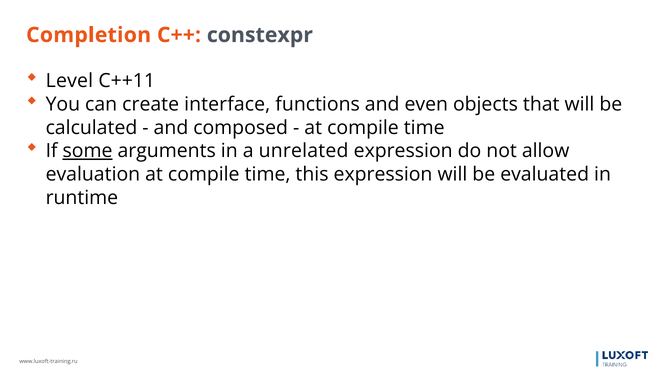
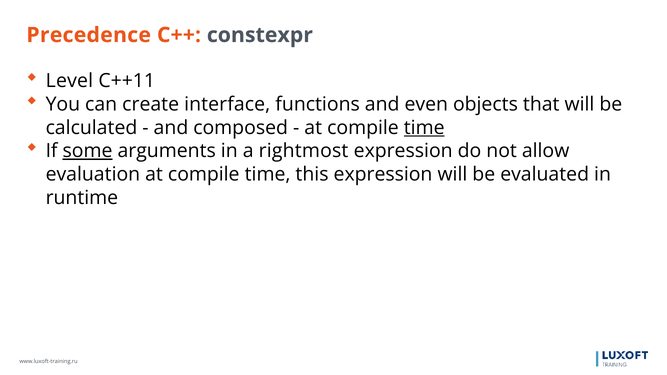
Completion: Completion -> Precedence (89, 35)
time underline: none -> present (424, 128)
unrelated: unrelated -> rightmost (304, 151)
